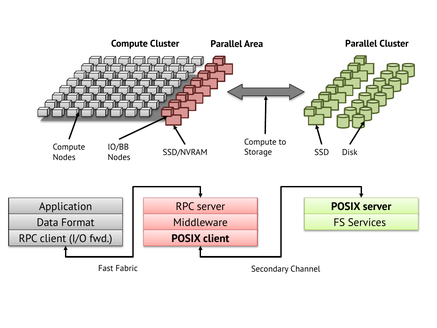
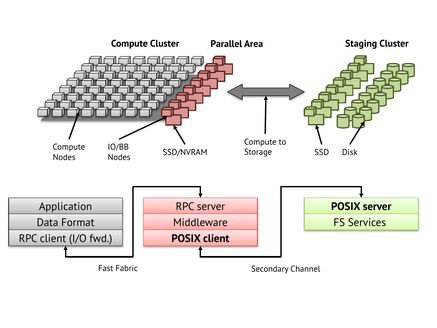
Compute Cluster Parallel: Parallel -> Staging (361, 44)
